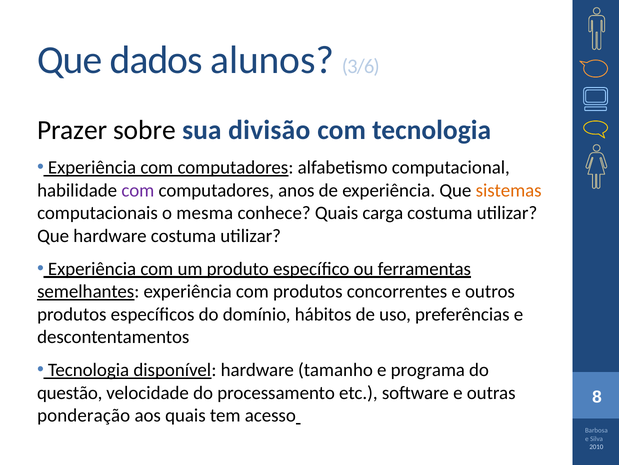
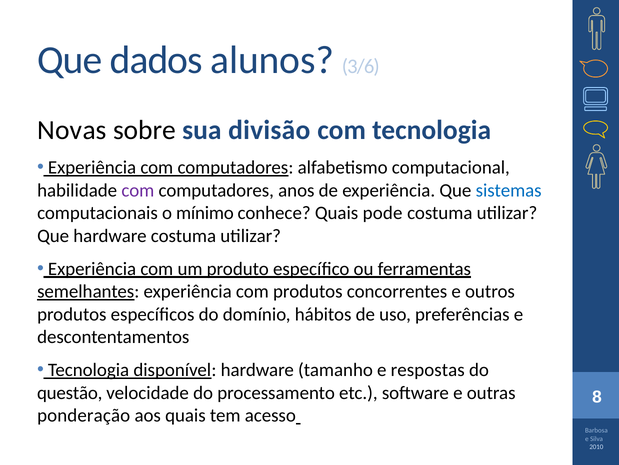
Prazer: Prazer -> Novas (72, 130)
sistemas colour: orange -> blue (509, 190)
mesma: mesma -> mínimo (205, 213)
carga: carga -> pode (383, 213)
programa: programa -> respostas (428, 370)
